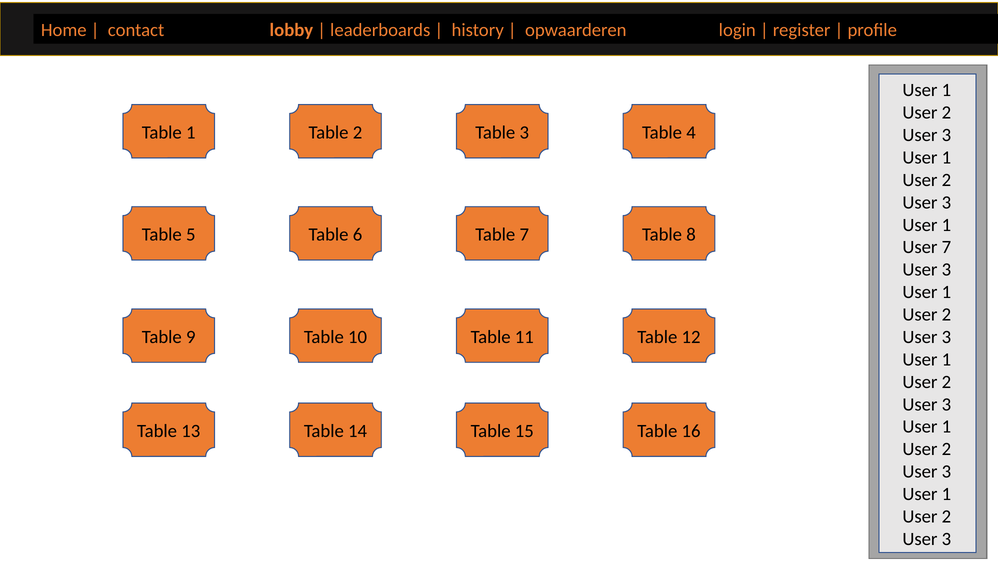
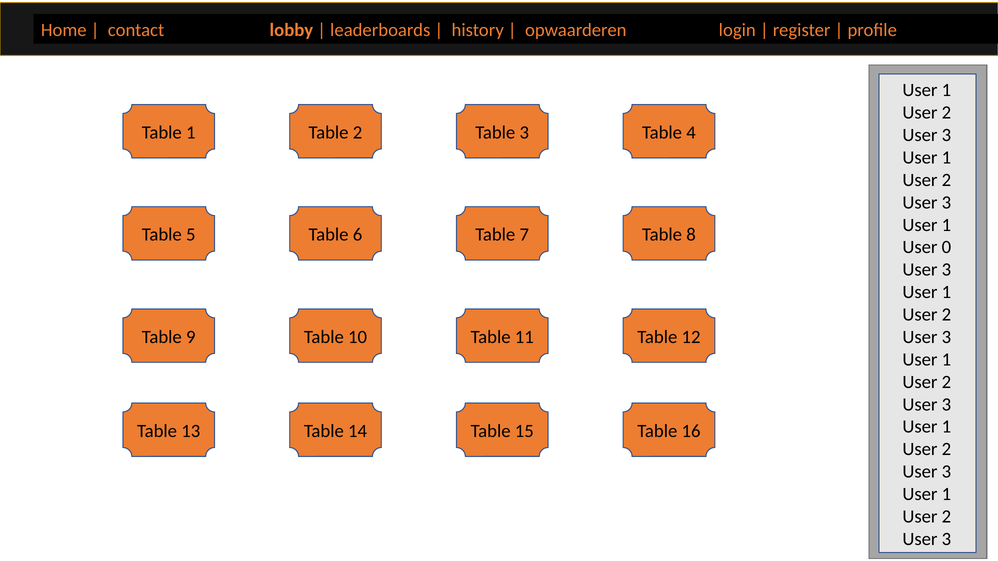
User 7: 7 -> 0 (946, 247)
